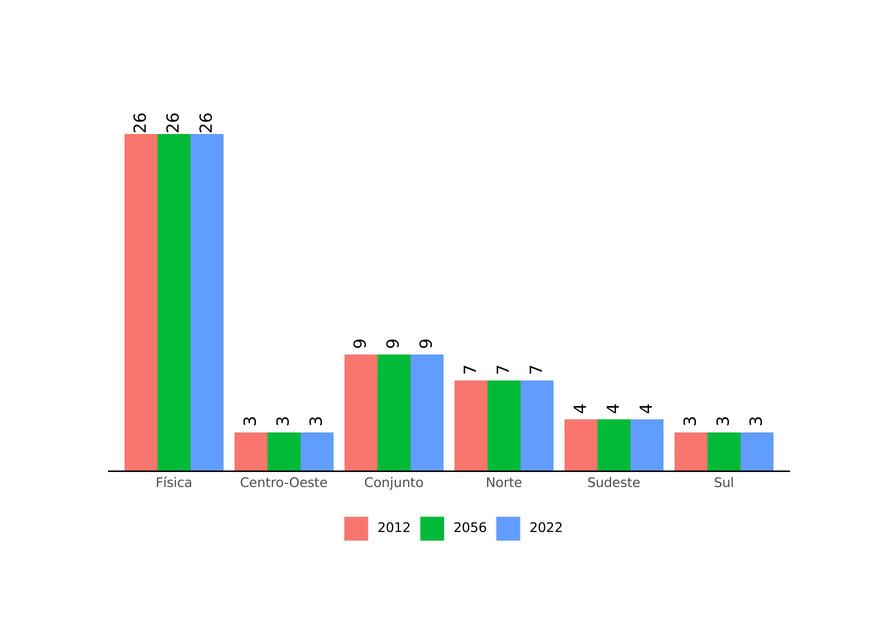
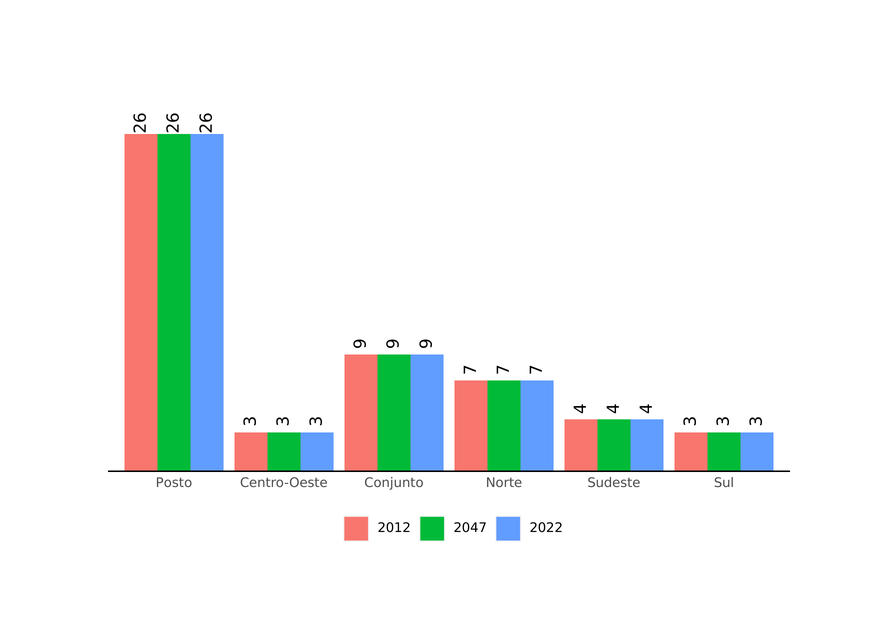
Física: Física -> Posto (174, 483)
2056: 2056 -> 2047 (470, 528)
